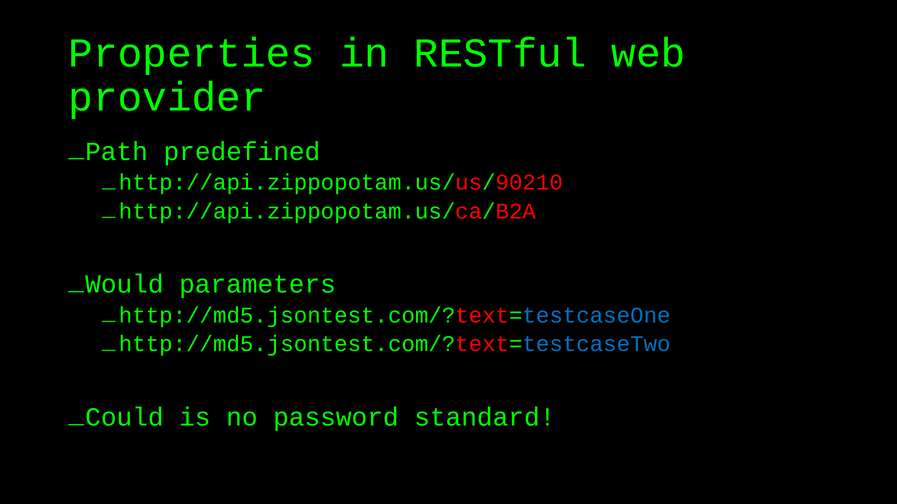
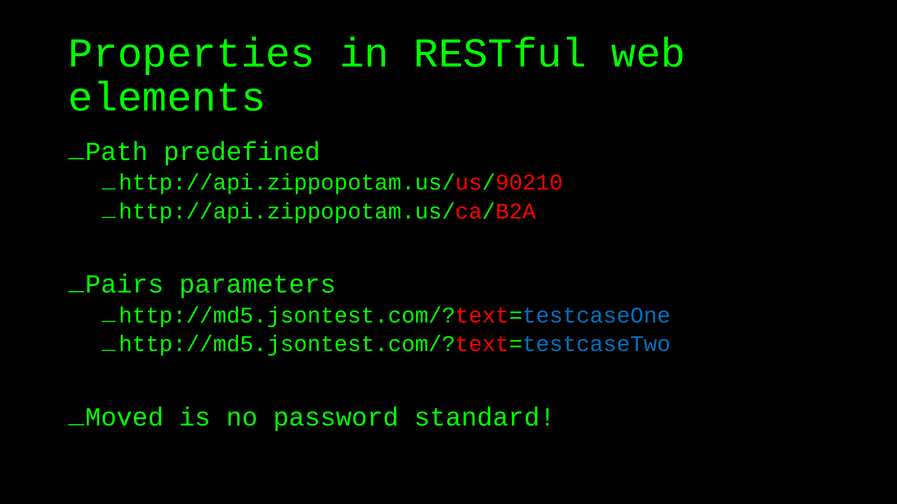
provider: provider -> elements (167, 98)
Would: Would -> Pairs (124, 285)
Could: Could -> Moved (124, 418)
